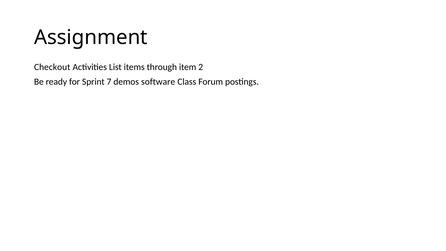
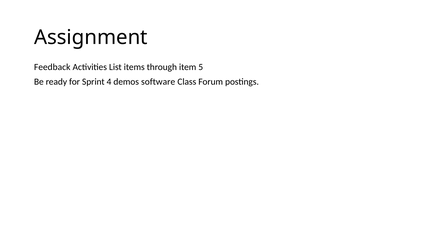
Checkout: Checkout -> Feedback (52, 67)
2: 2 -> 5 (201, 67)
7: 7 -> 4 (109, 82)
